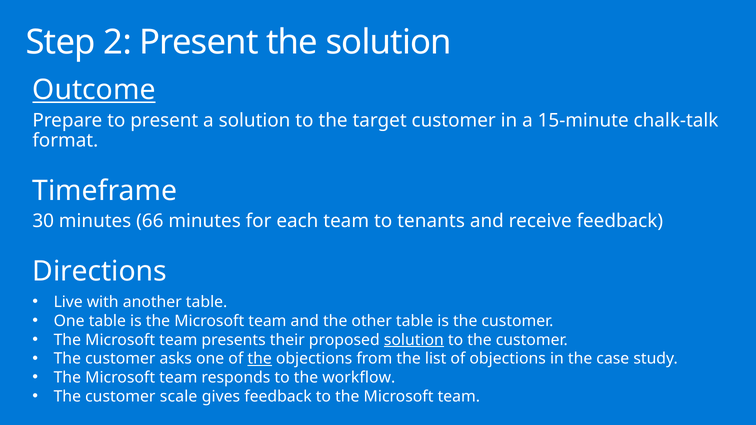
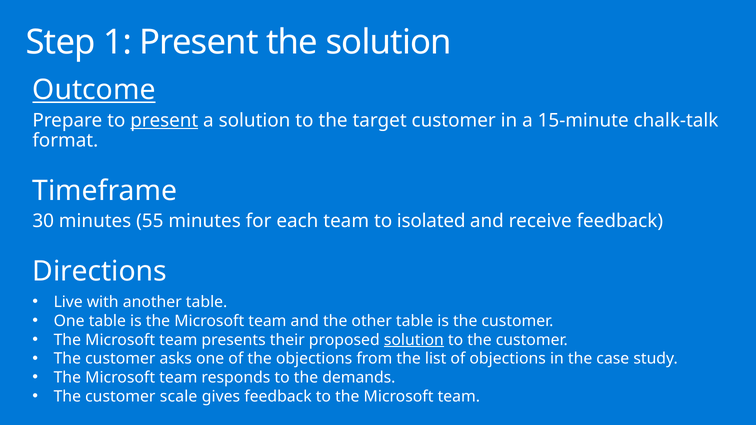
2: 2 -> 1 (118, 42)
present underline: none -> present (164, 120)
66: 66 -> 55 (150, 221)
tenants: tenants -> isolated (431, 221)
the underline: present -> none (260, 359)
workflow: workflow -> demands (359, 378)
